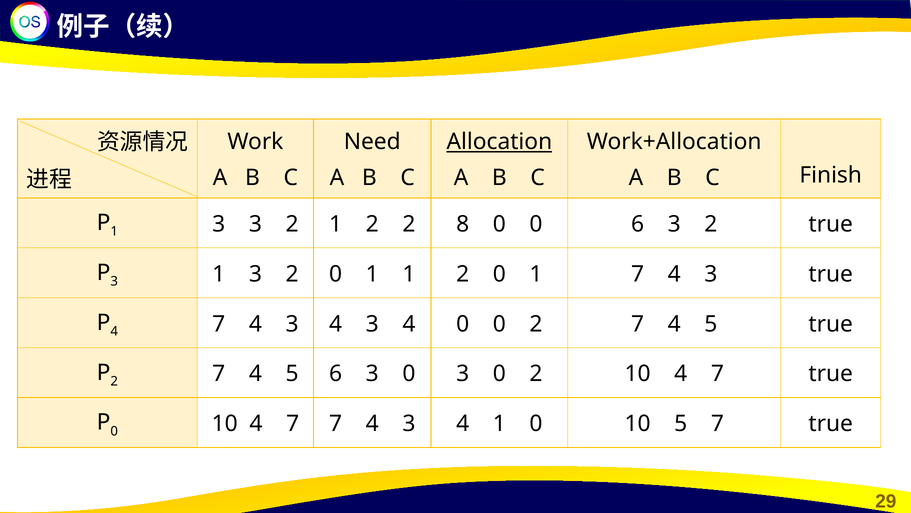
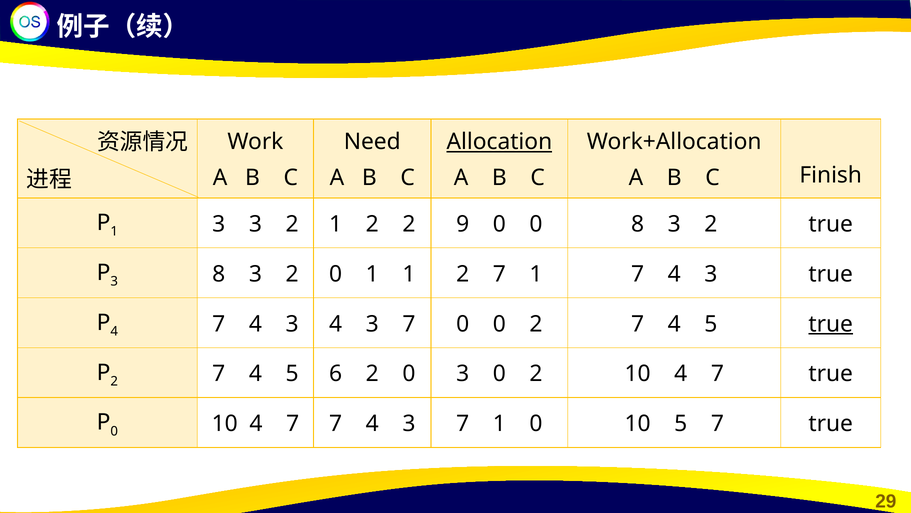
8: 8 -> 9 (463, 224)
0 6: 6 -> 8 (638, 224)
3 1: 1 -> 8 (219, 274)
1 2 0: 0 -> 7 (499, 274)
3 4 3 4: 4 -> 7 (409, 324)
true underline: none -> present (831, 324)
5 6 3: 3 -> 2 (372, 374)
4: 4 -> 7 (463, 423)
